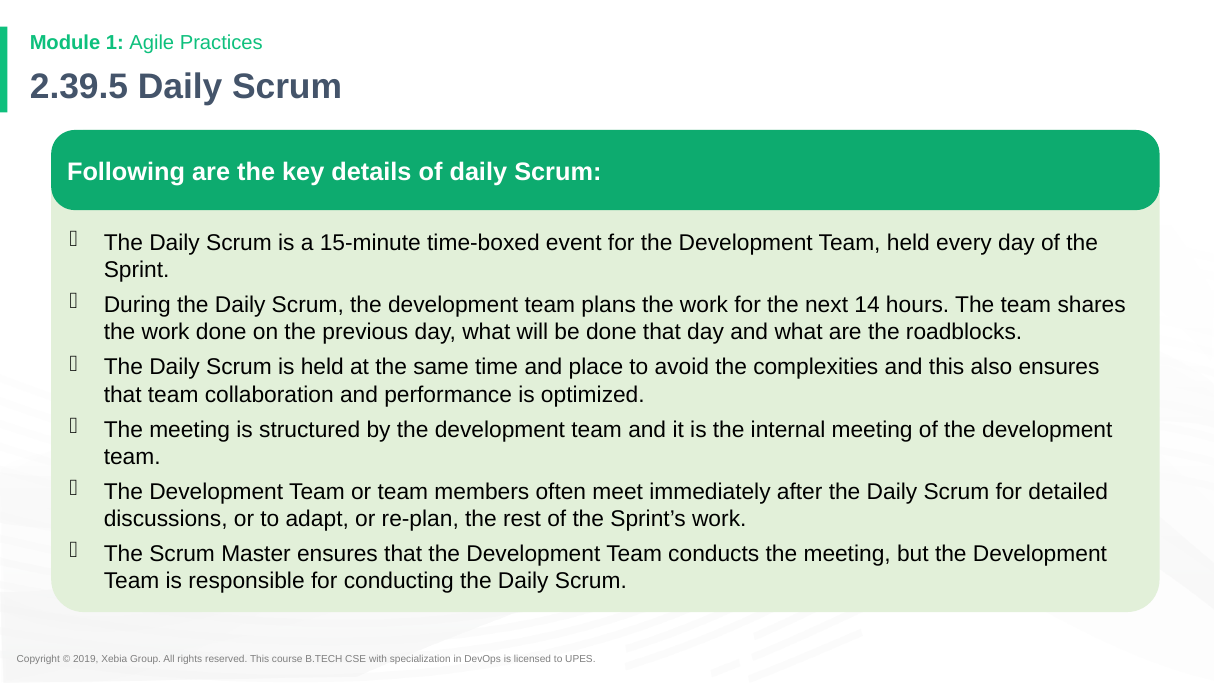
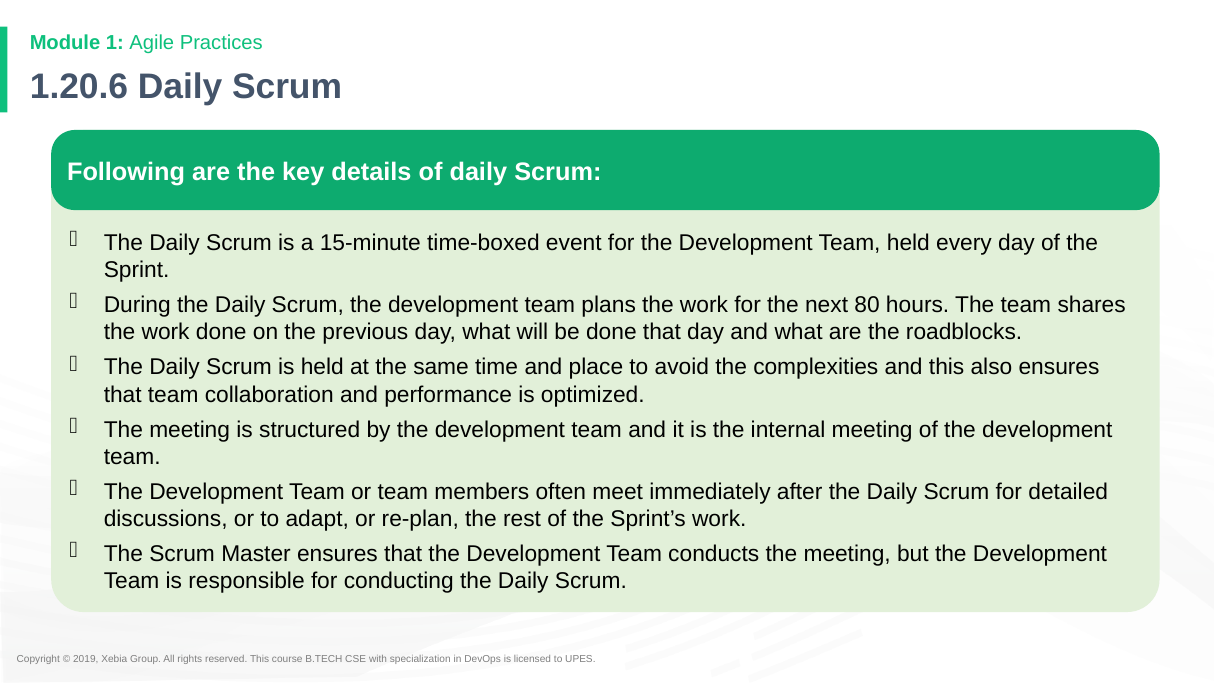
2.39.5: 2.39.5 -> 1.20.6 (79, 87)
14: 14 -> 80 (867, 305)
